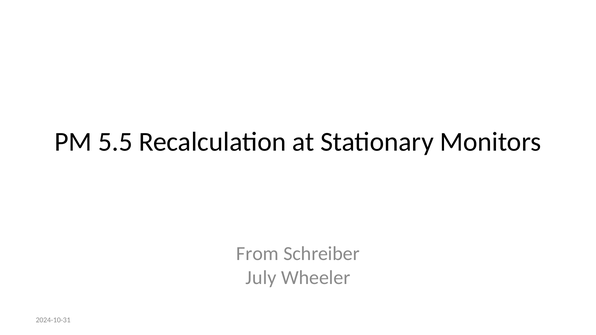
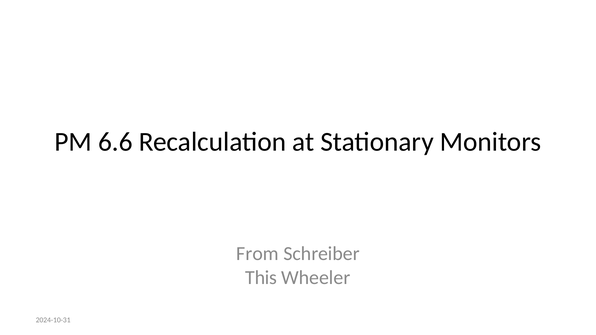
5.5: 5.5 -> 6.6 (115, 142)
July: July -> This (261, 278)
